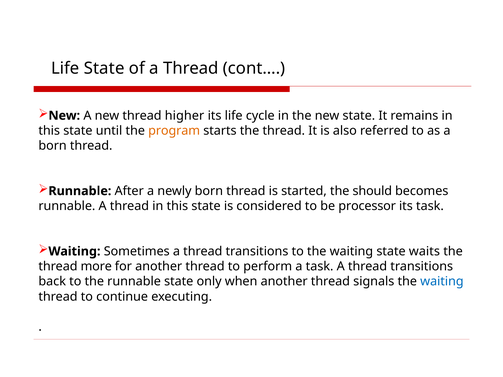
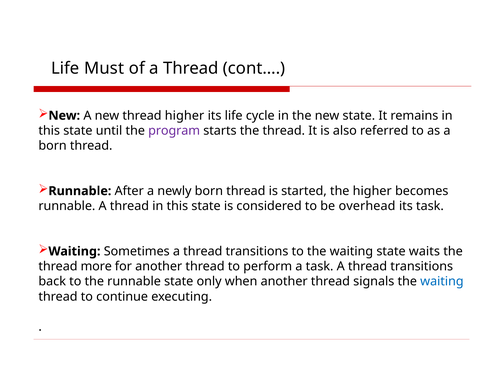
Life State: State -> Must (104, 68)
program colour: orange -> purple (174, 131)
the should: should -> higher (372, 191)
processor: processor -> overhead (367, 206)
